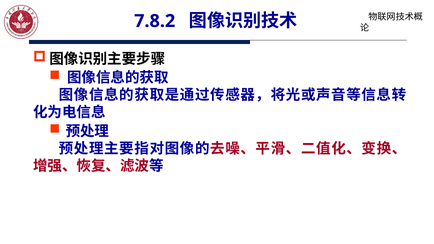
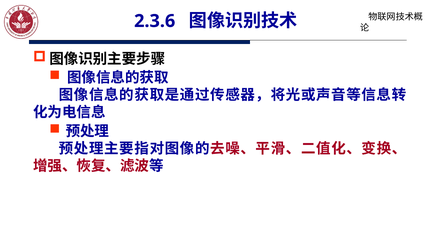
7.8.2: 7.8.2 -> 2.3.6 (155, 21)
